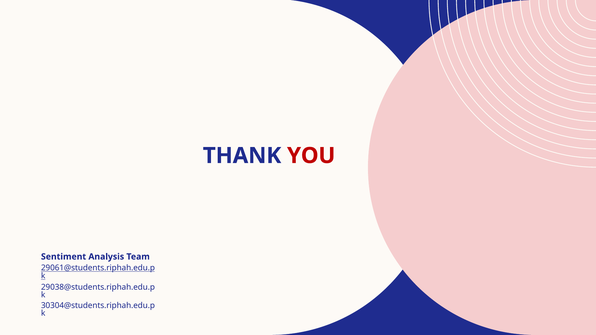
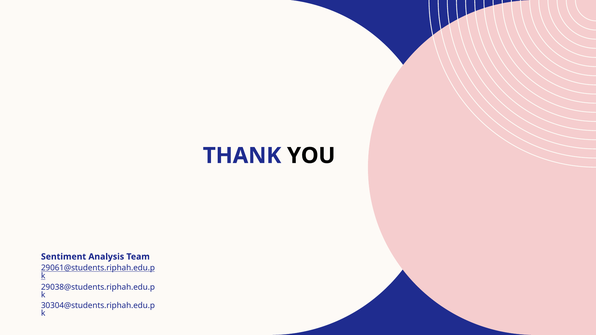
YOU colour: red -> black (311, 156)
